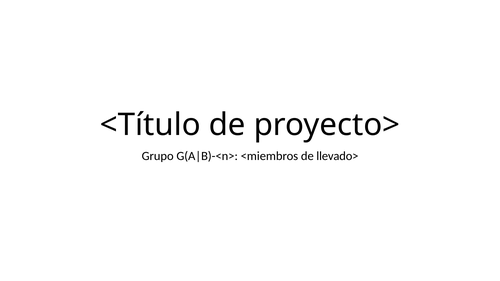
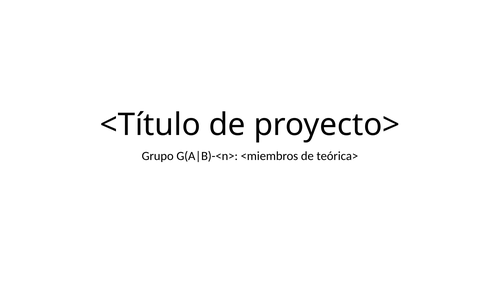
llevado>: llevado> -> teórica> (337, 156)
